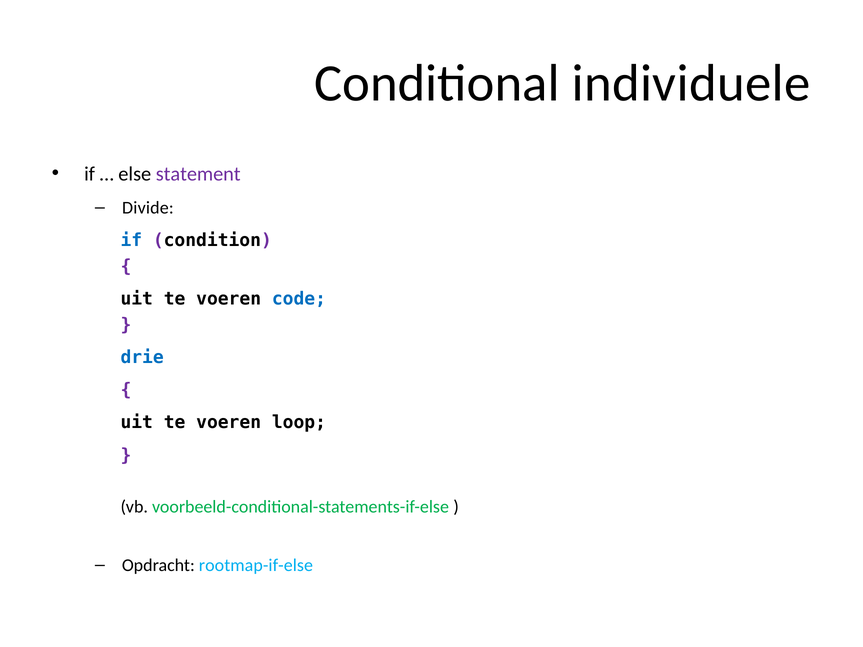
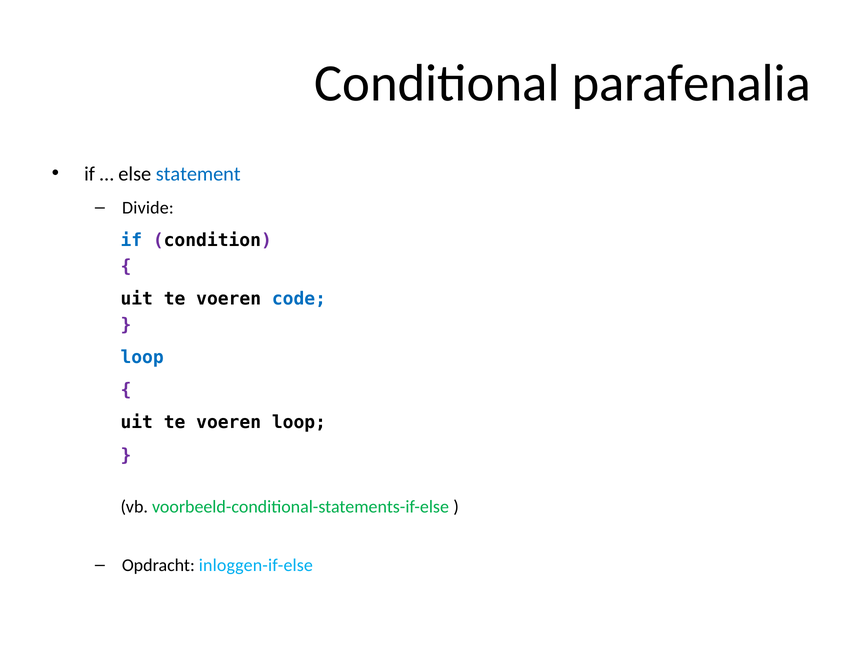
individuele: individuele -> parafenalia (691, 84)
statement colour: purple -> blue (198, 174)
drie: drie -> loop (142, 357)
rootmap-if-else: rootmap-if-else -> inloggen-if-else (256, 566)
